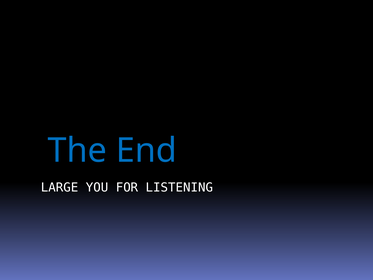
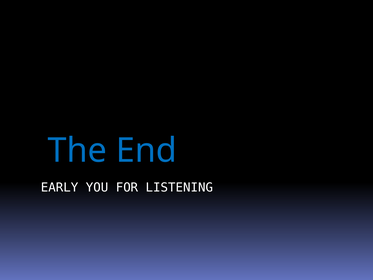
LARGE: LARGE -> EARLY (60, 187)
